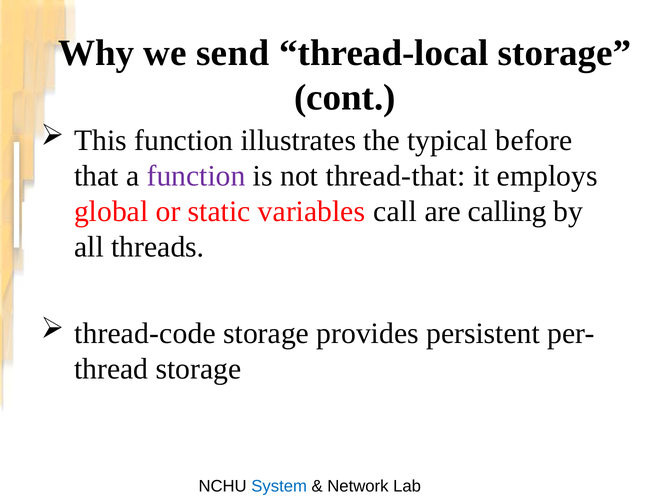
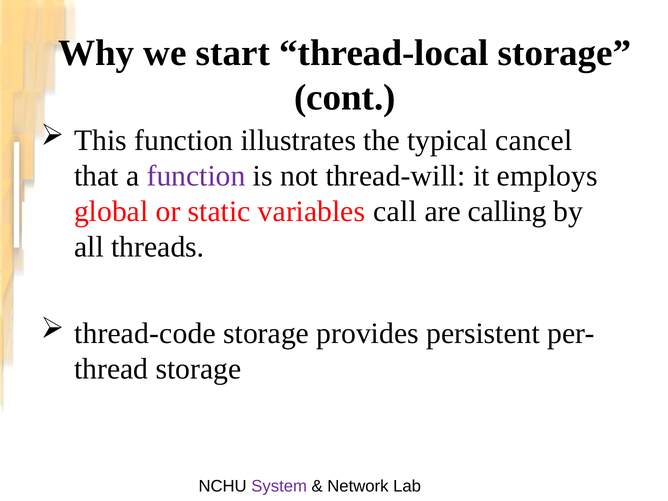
send: send -> start (233, 53)
before: before -> cancel (534, 140)
thread-that: thread-that -> thread-will (396, 176)
System colour: blue -> purple (279, 486)
